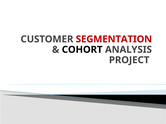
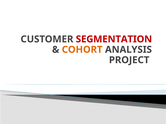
COHORT colour: black -> orange (82, 50)
